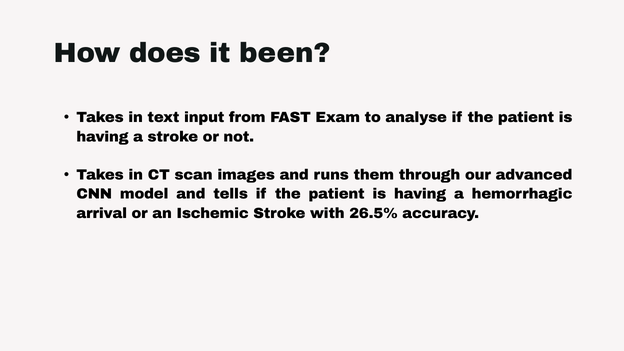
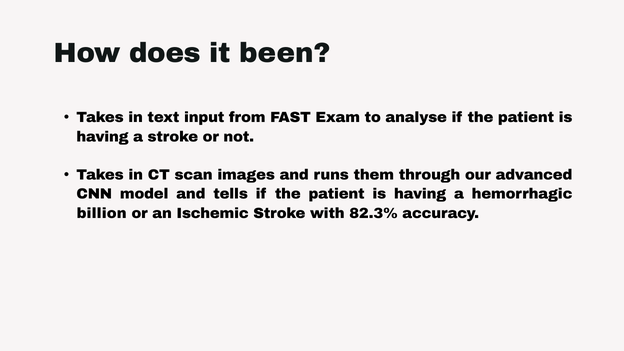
arrival: arrival -> billion (102, 213)
26.5%: 26.5% -> 82.3% (374, 213)
